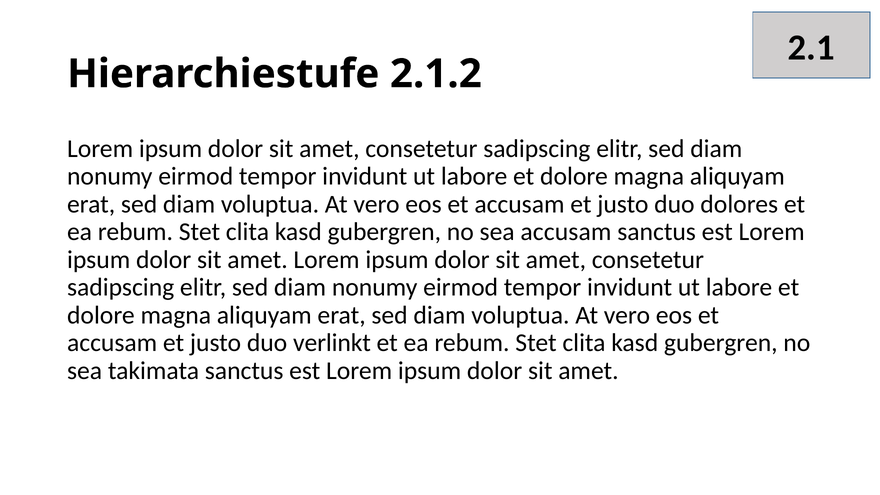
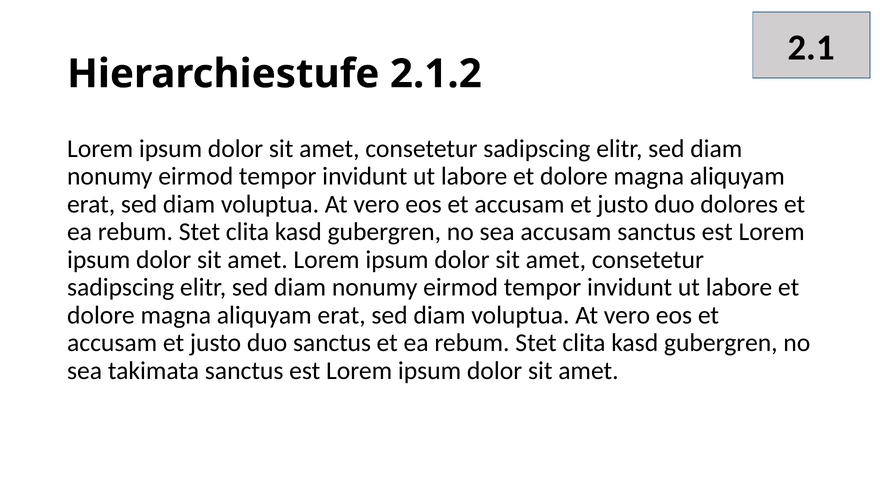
duo verlinkt: verlinkt -> sanctus (332, 343)
